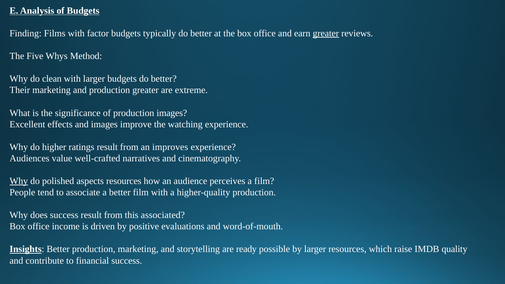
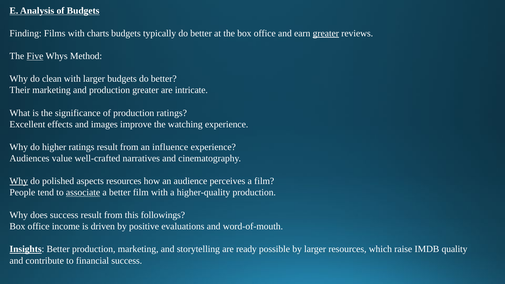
factor: factor -> charts (98, 33)
Five underline: none -> present (35, 56)
extreme: extreme -> intricate (191, 90)
production images: images -> ratings (172, 113)
improves: improves -> influence (170, 147)
associate underline: none -> present (83, 192)
associated: associated -> followings (163, 215)
